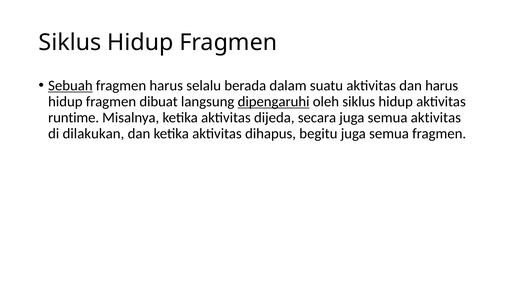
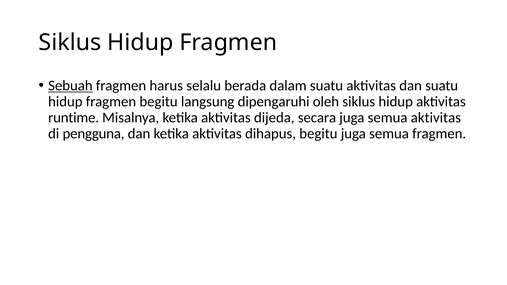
dan harus: harus -> suatu (442, 86)
fragmen dibuat: dibuat -> begitu (159, 102)
dipengaruhi underline: present -> none (274, 102)
dilakukan: dilakukan -> pengguna (94, 134)
